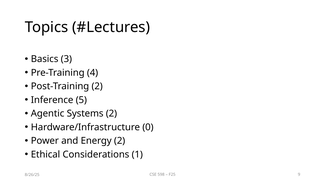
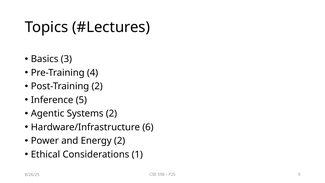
0: 0 -> 6 (148, 127)
